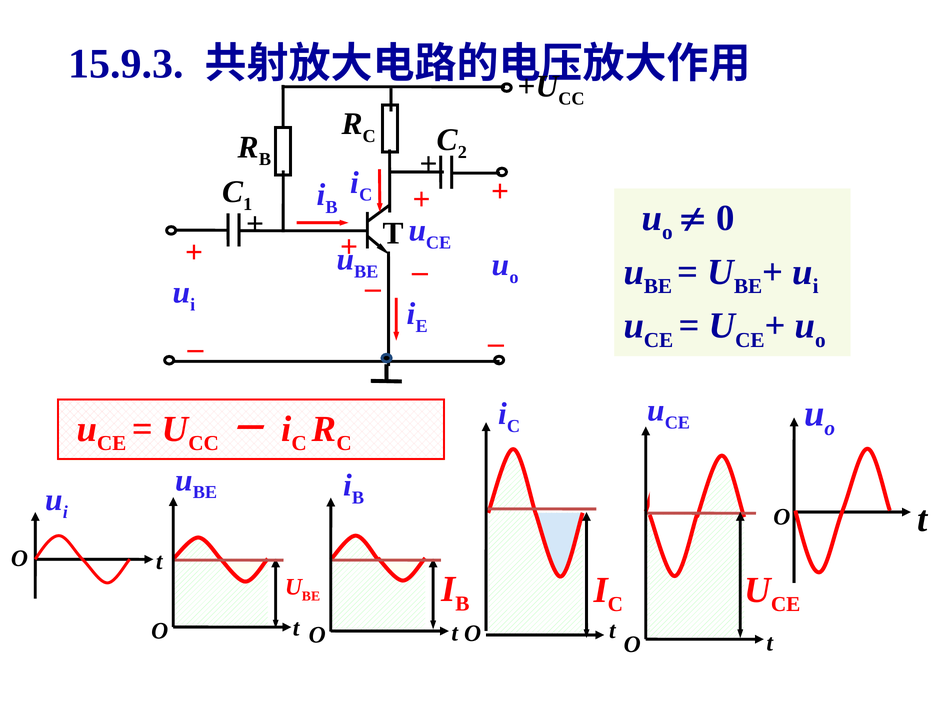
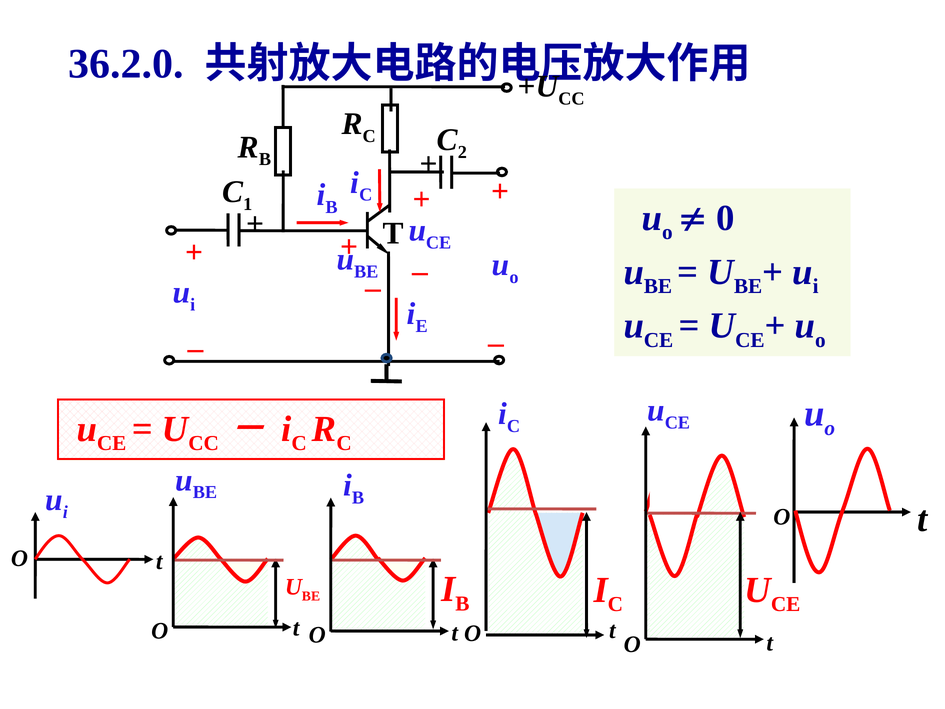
15.9.3: 15.9.3 -> 36.2.0 (126, 64)
